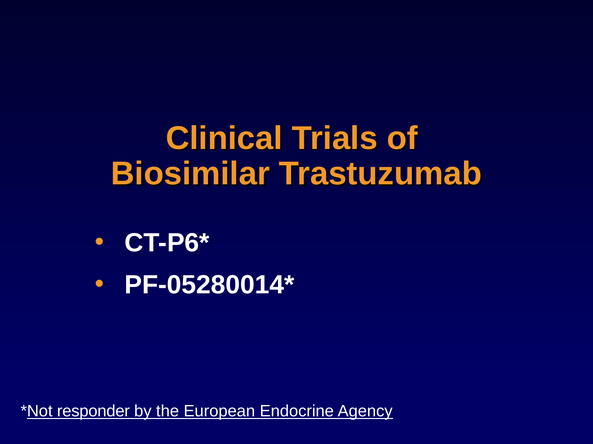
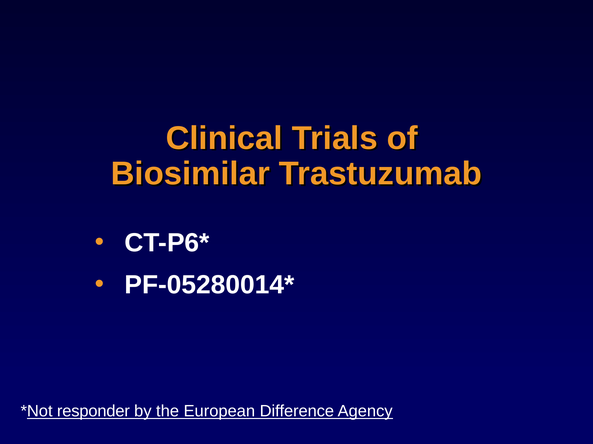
Endocrine: Endocrine -> Difference (297, 412)
